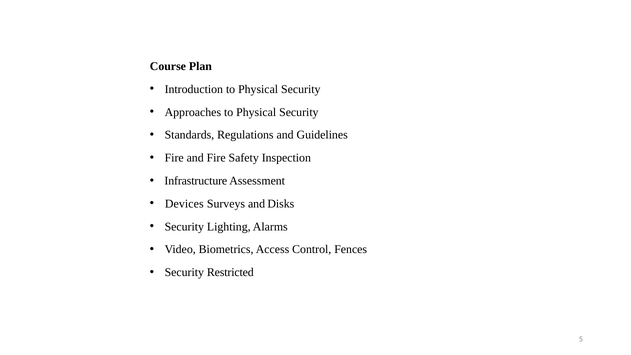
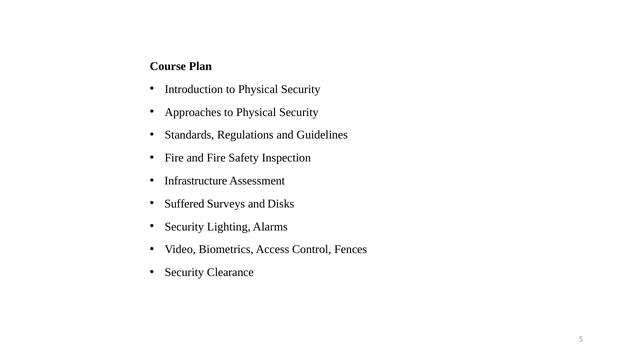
Devices: Devices -> Suffered (184, 204)
Restricted: Restricted -> Clearance (230, 272)
